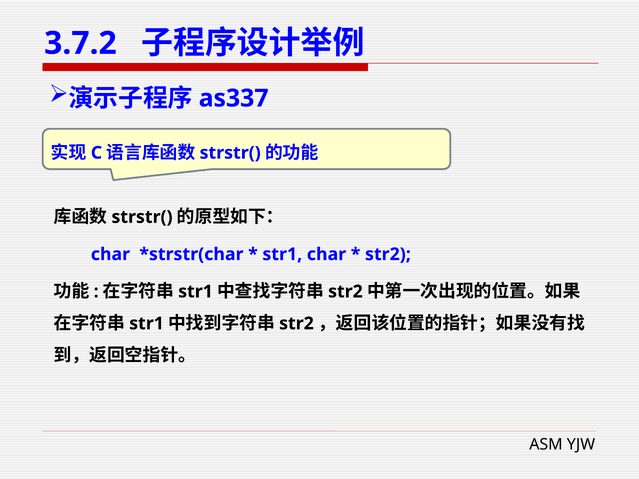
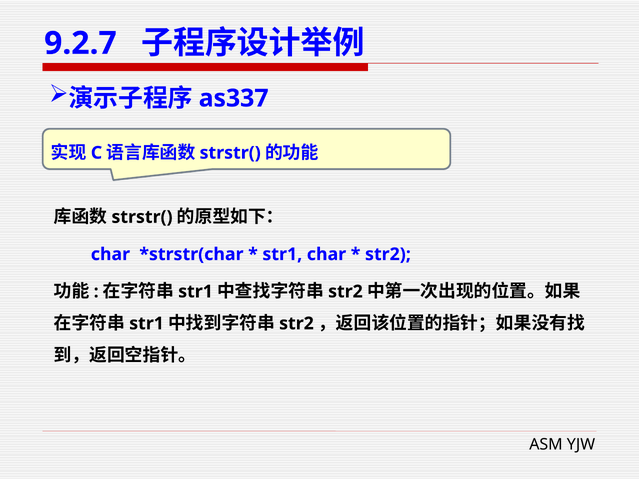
3.7.2: 3.7.2 -> 9.2.7 (80, 43)
